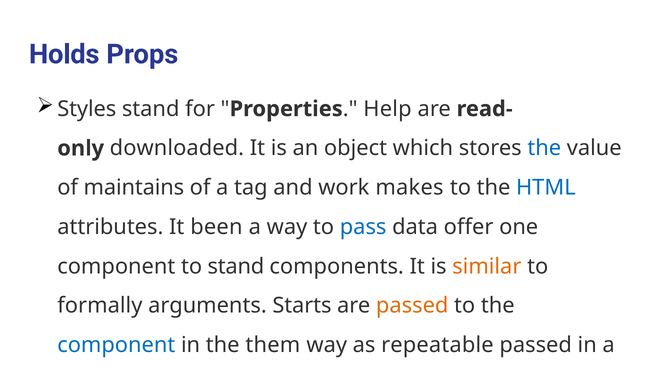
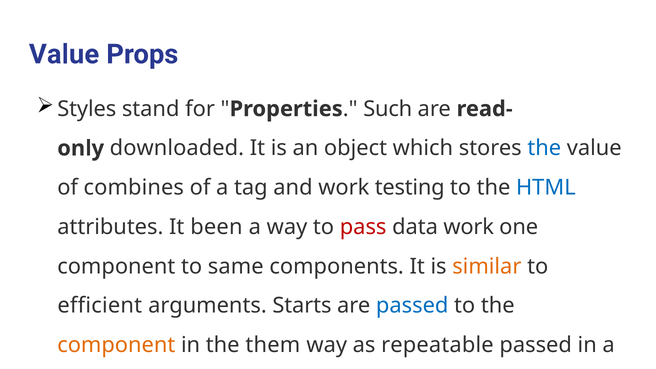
Holds: Holds -> Value (64, 54)
Help: Help -> Such (388, 109)
maintains: maintains -> combines (134, 188)
makes: makes -> testing (410, 188)
pass colour: blue -> red (363, 227)
data offer: offer -> work (469, 227)
to stand: stand -> same (236, 266)
formally: formally -> efficient (100, 306)
passed colour: orange -> blue (412, 306)
component colour: blue -> orange (116, 345)
